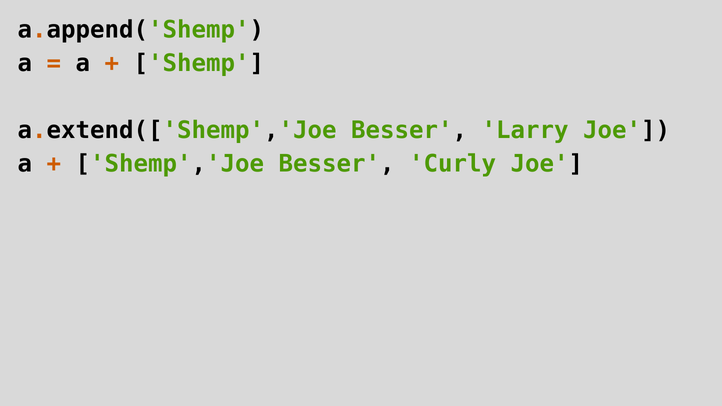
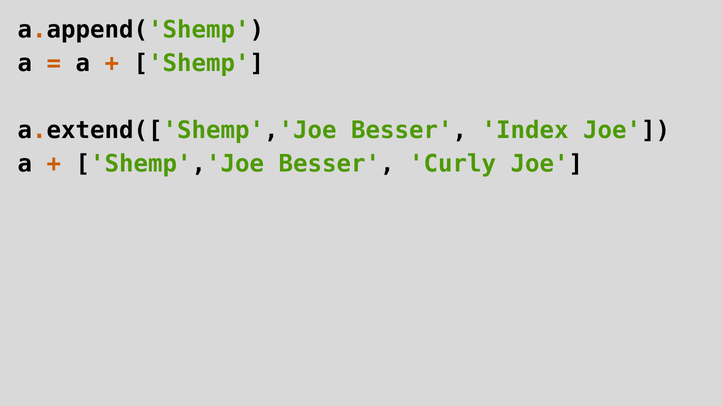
Larry: Larry -> Index (525, 130)
